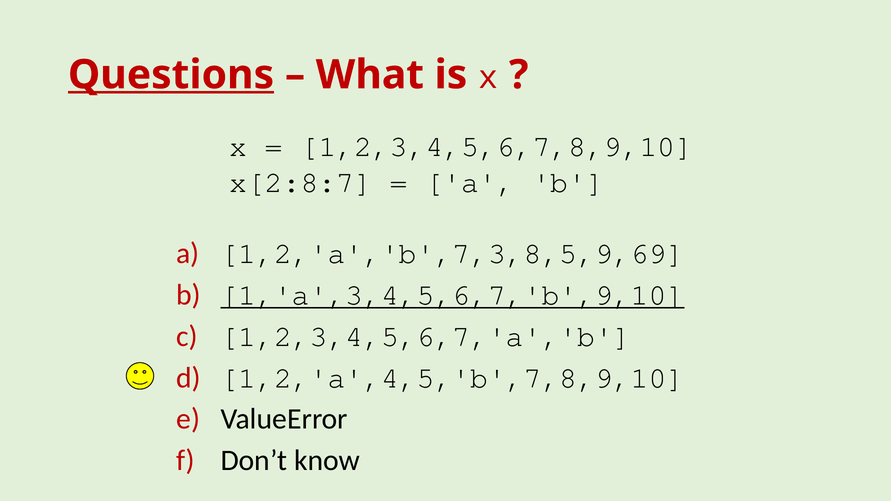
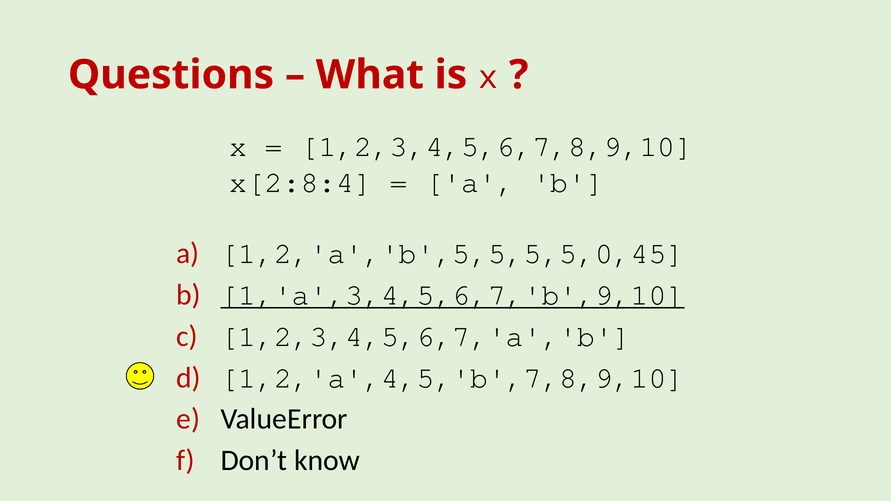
Questions underline: present -> none (171, 75)
x[2:8:7: x[2:8:7 -> x[2:8:4 (301, 182)
1,2,'a','b',7,3,8,5,9,69: 1,2,'a','b',7,3,8,5,9,69 -> 1,2,'a','b',5,5,5,5,0,45 (452, 254)
